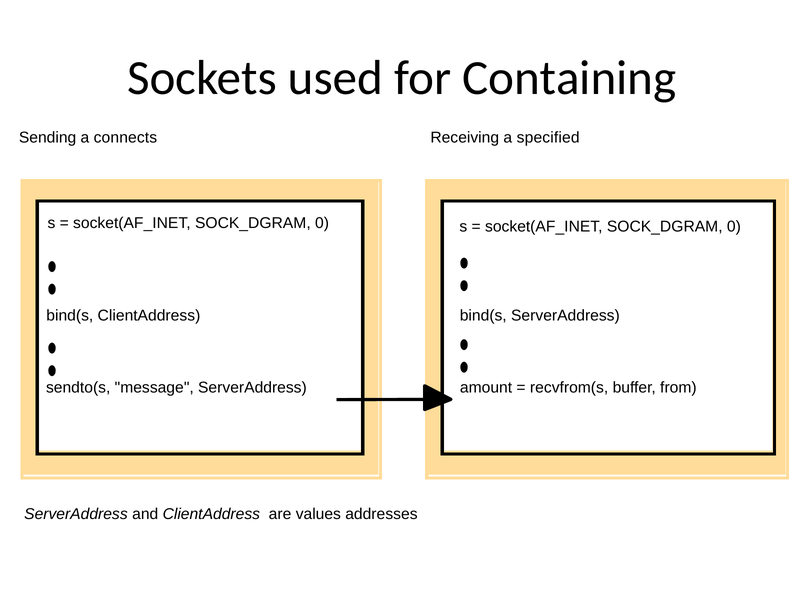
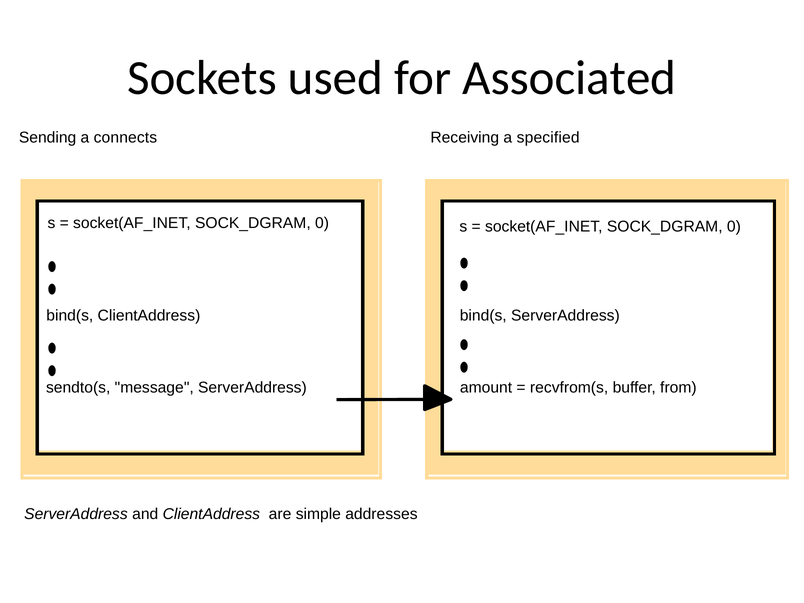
Containing: Containing -> Associated (569, 78)
values: values -> simple (318, 514)
